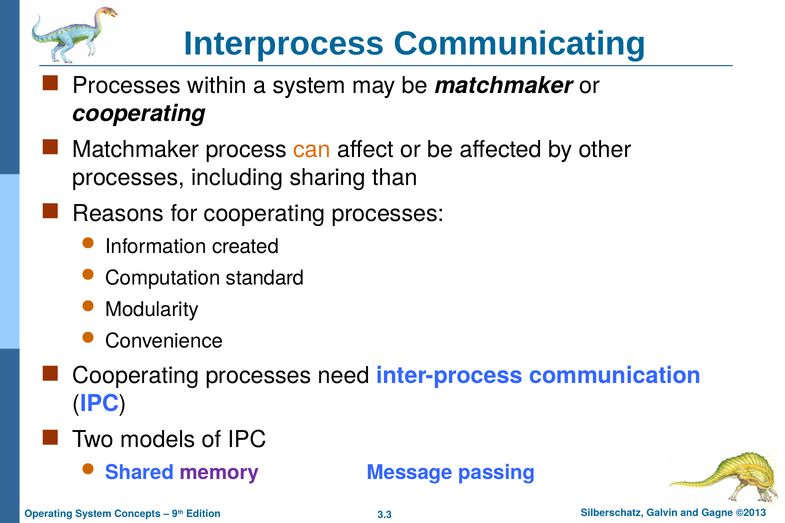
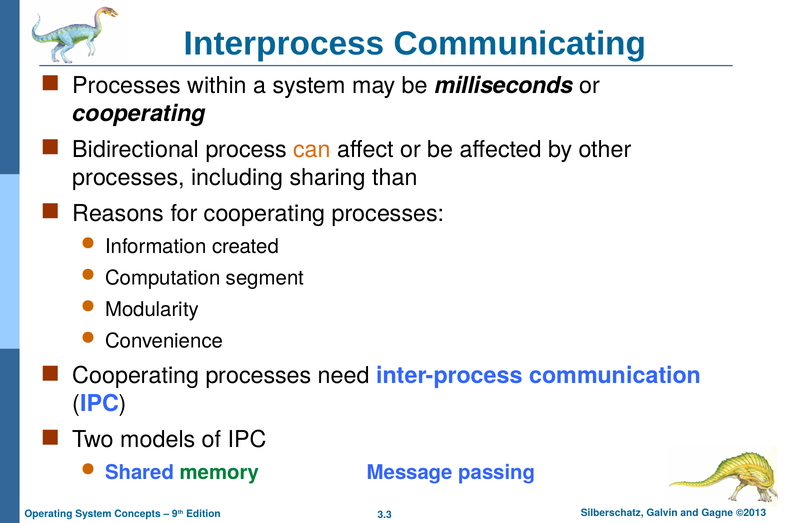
be matchmaker: matchmaker -> milliseconds (504, 86)
Matchmaker: Matchmaker -> Bidirectional (136, 150)
standard: standard -> segment (265, 278)
memory colour: purple -> green (219, 473)
